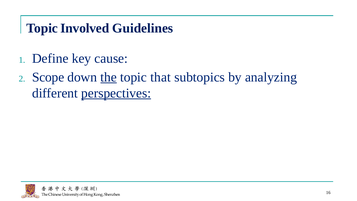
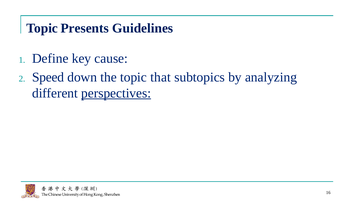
Involved: Involved -> Presents (85, 28)
Scope: Scope -> Speed (48, 77)
the underline: present -> none (109, 77)
